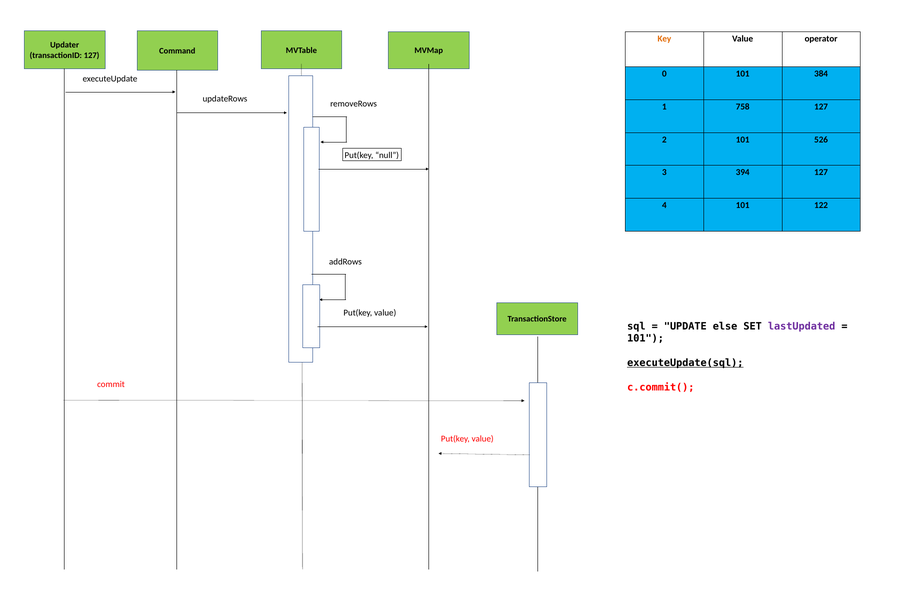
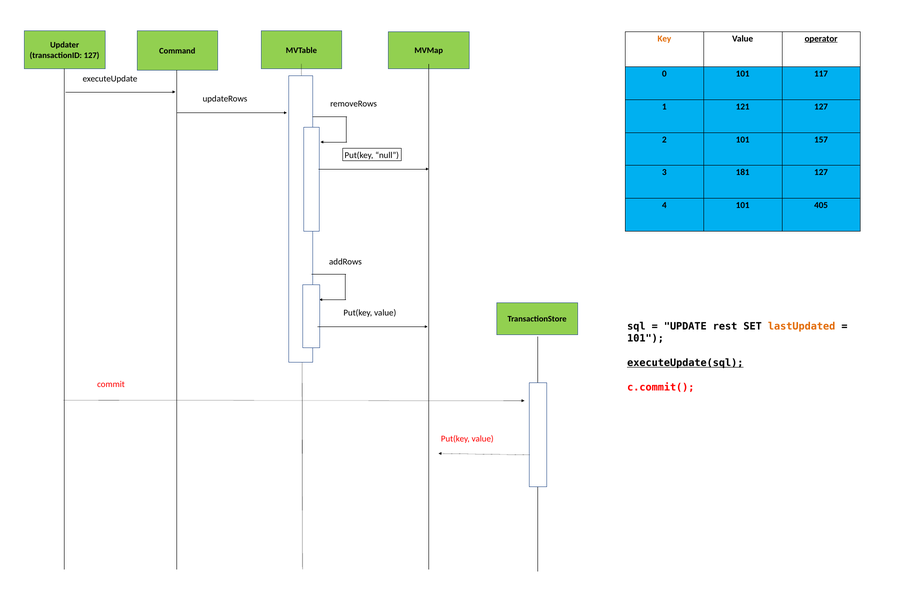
operator underline: none -> present (821, 39)
384: 384 -> 117 (821, 74)
758: 758 -> 121 (743, 107)
526: 526 -> 157 (821, 140)
394: 394 -> 181 (743, 173)
122: 122 -> 405 (821, 206)
else: else -> rest (725, 327)
lastUpdated colour: purple -> orange (802, 327)
